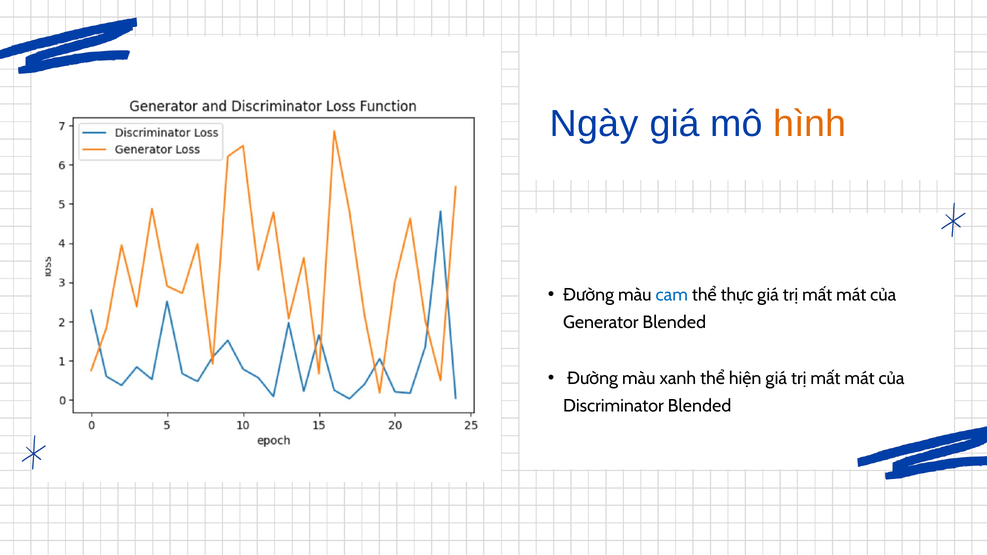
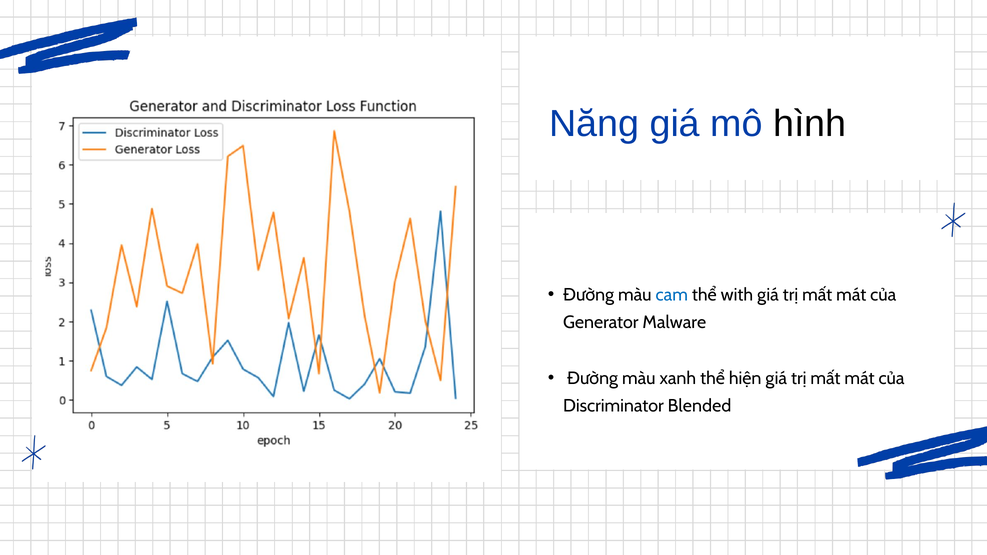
Ngày: Ngày -> Năng (594, 124)
hình colour: orange -> black (810, 124)
thực: thực -> with (737, 295)
Generator Blended: Blended -> Malware (674, 323)
